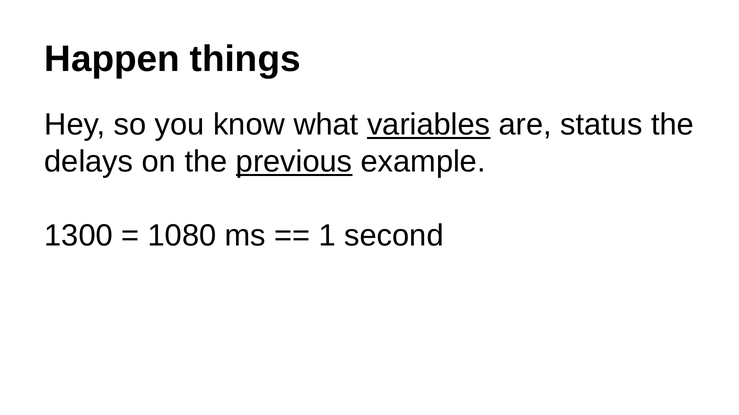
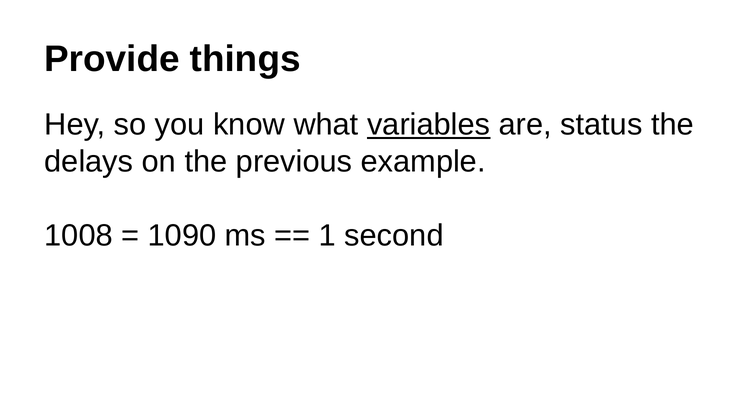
Happen: Happen -> Provide (112, 59)
previous underline: present -> none (294, 162)
1300: 1300 -> 1008 (79, 236)
1080: 1080 -> 1090 (182, 236)
